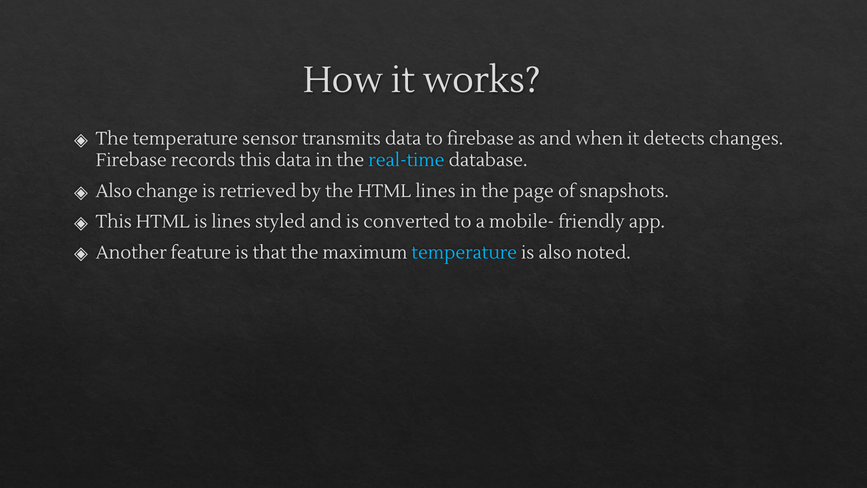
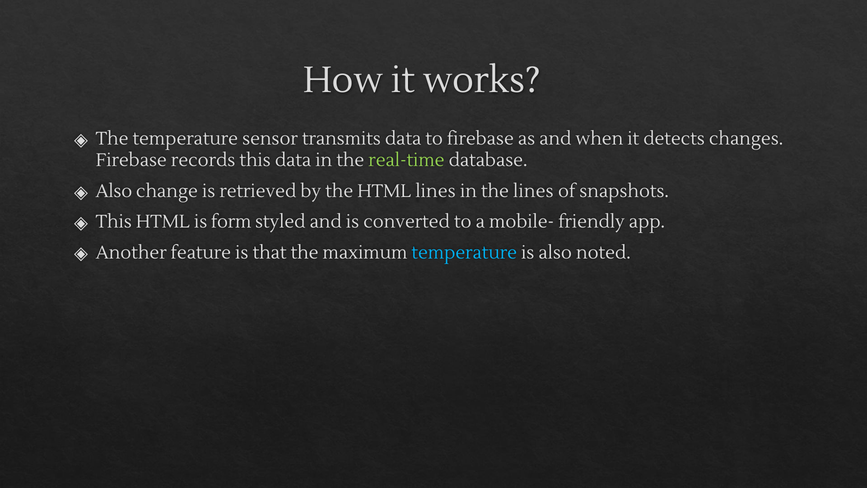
real-time colour: light blue -> light green (406, 160)
the page: page -> lines (533, 191)
is lines: lines -> form (231, 222)
